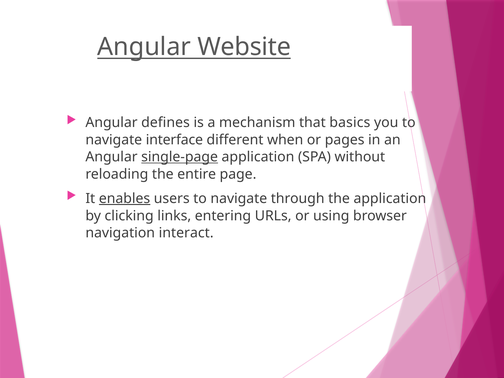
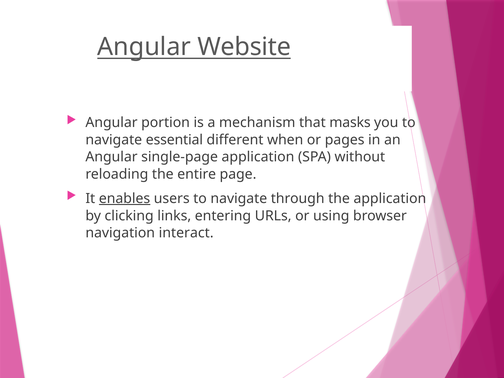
defines: defines -> portion (166, 123)
basics: basics -> masks (350, 123)
interface: interface -> essential (174, 140)
single-page underline: present -> none (180, 157)
